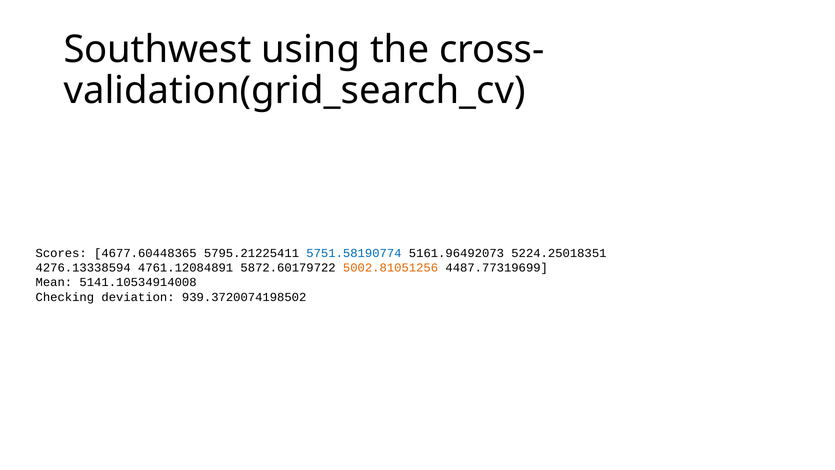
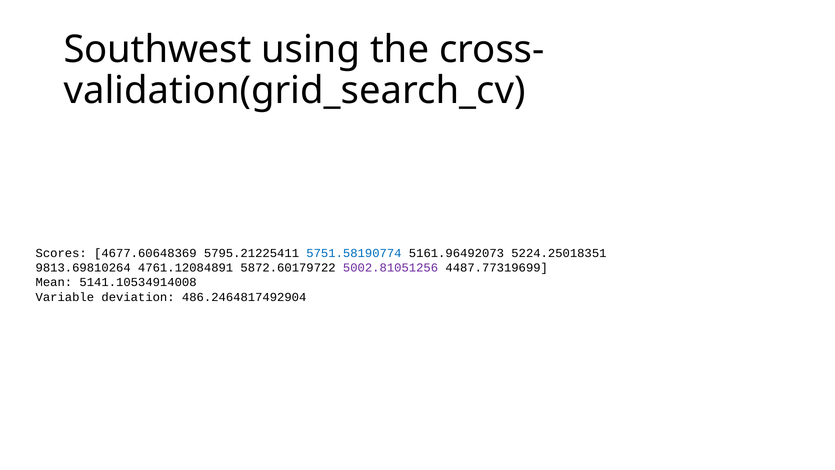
4677.60448365: 4677.60448365 -> 4677.60648369 (145, 253)
4276.13338594: 4276.13338594 -> 9813.69810264 (83, 268)
5002.81051256 colour: orange -> purple (391, 268)
Checking: Checking -> Variable (65, 297)
939.3720074198502: 939.3720074198502 -> 486.2464817492904 (244, 297)
